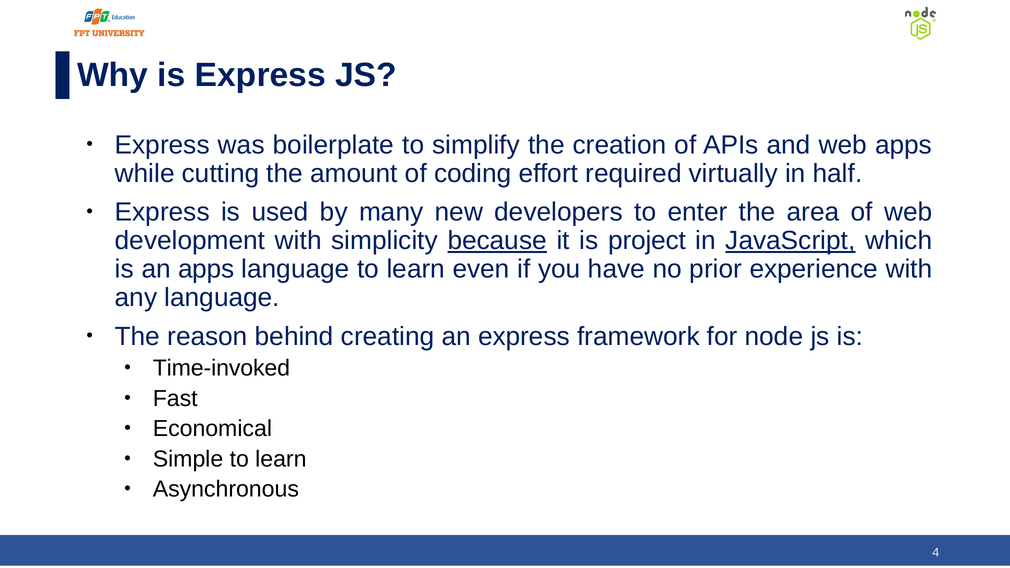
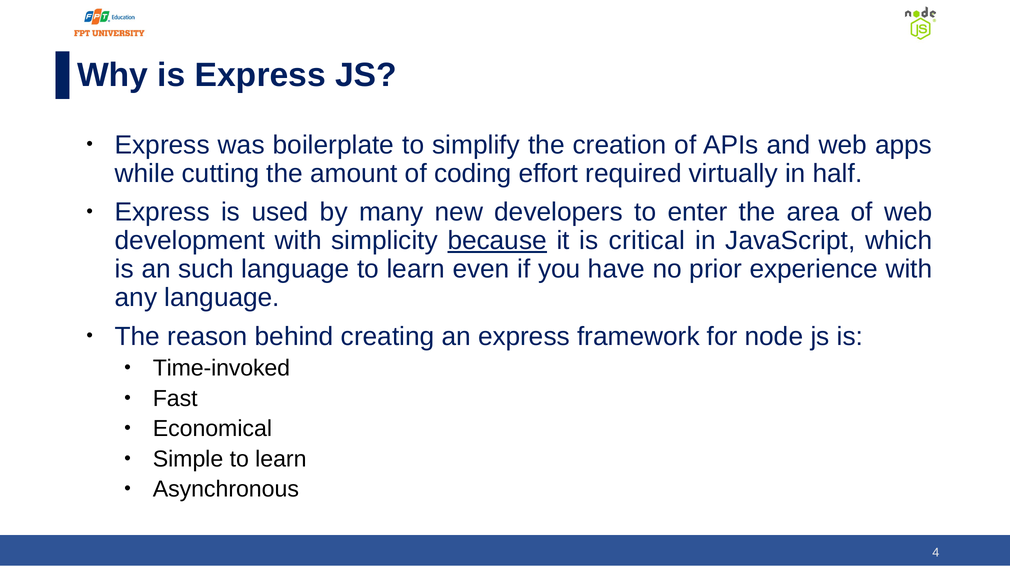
project: project -> critical (647, 241)
JavaScript underline: present -> none (790, 241)
an apps: apps -> such (206, 269)
